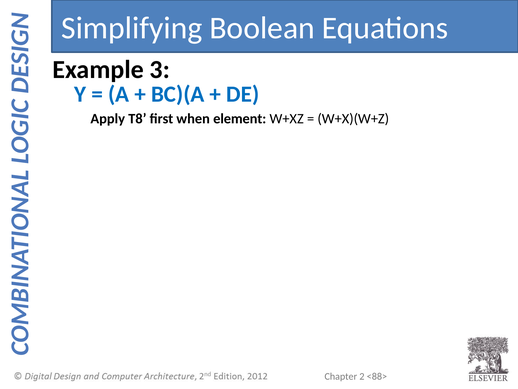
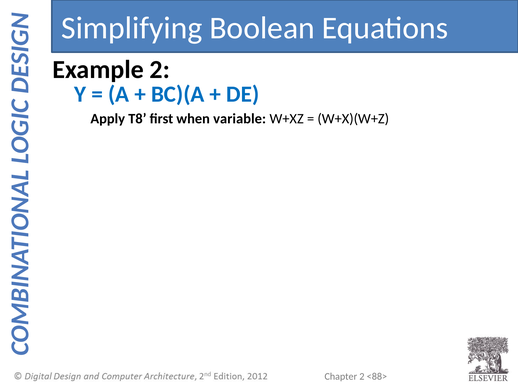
Example 3: 3 -> 2 (160, 70)
element: element -> variable (240, 119)
